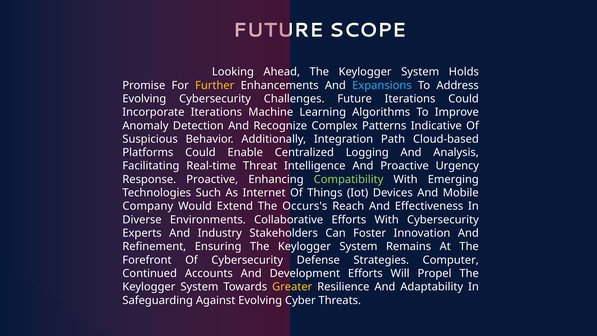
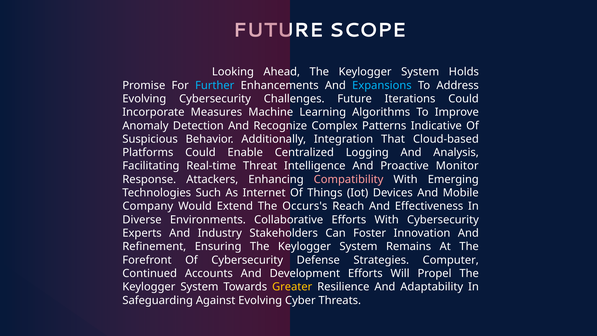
Further colour: yellow -> light blue (215, 85)
Incorporate Iterations: Iterations -> Measures (216, 112)
Path: Path -> That (393, 139)
Urgency: Urgency -> Monitor (457, 166)
Response Proactive: Proactive -> Attackers (212, 179)
Compatibility colour: light green -> pink (349, 179)
